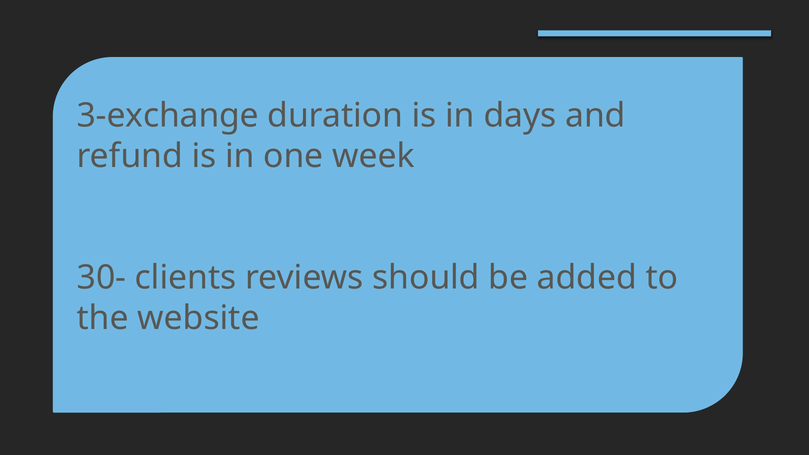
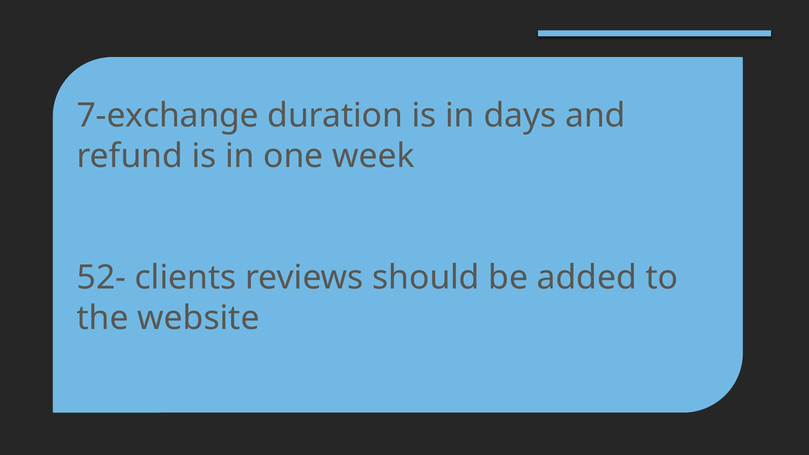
3-exchange: 3-exchange -> 7-exchange (168, 116)
30-: 30- -> 52- (101, 278)
